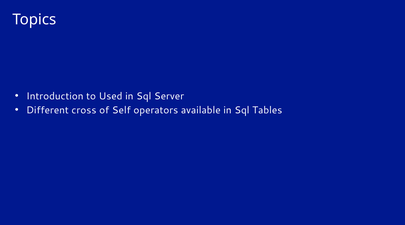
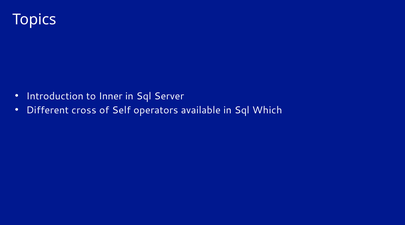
Used: Used -> Inner (111, 96)
Tables: Tables -> Which (267, 110)
